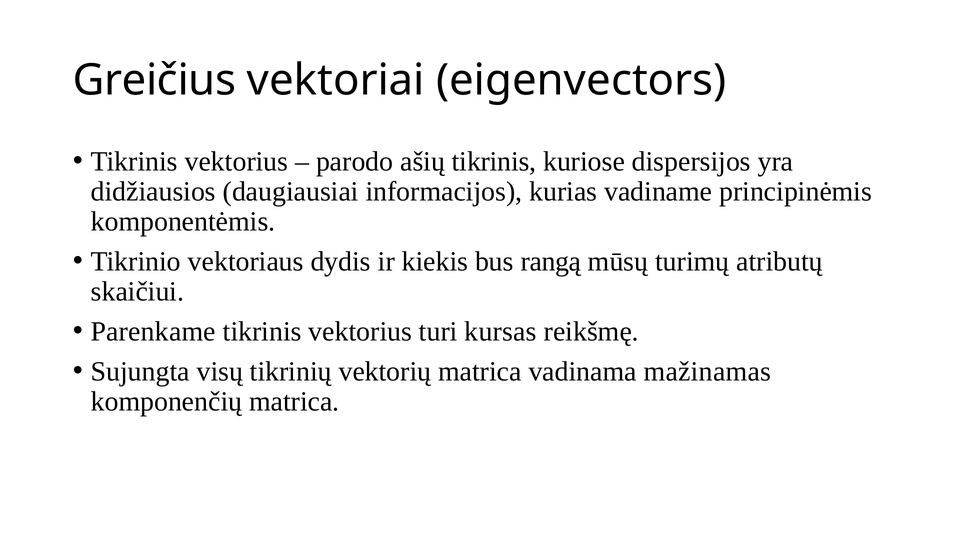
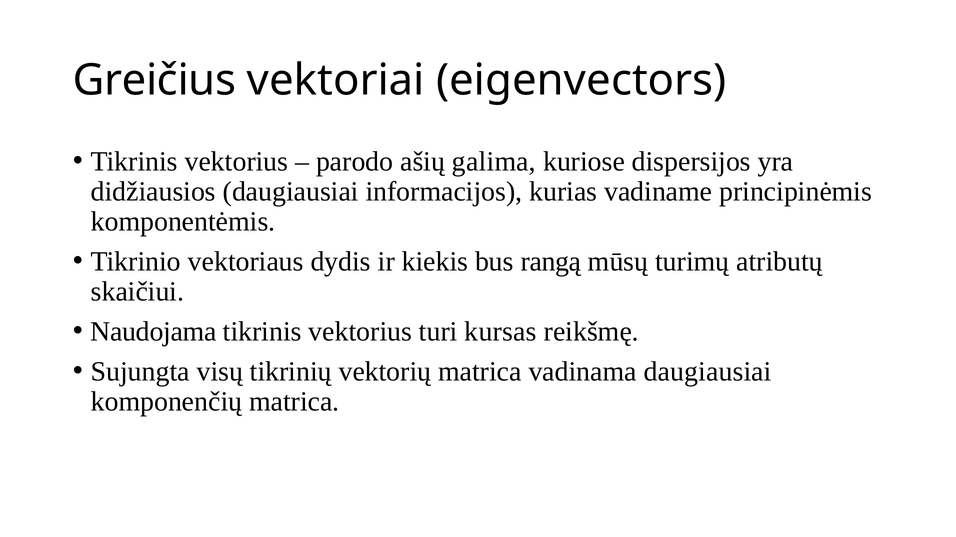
ašių tikrinis: tikrinis -> galima (494, 162)
Parenkame: Parenkame -> Naudojama (153, 332)
vadinama mažinamas: mažinamas -> daugiausiai (708, 372)
